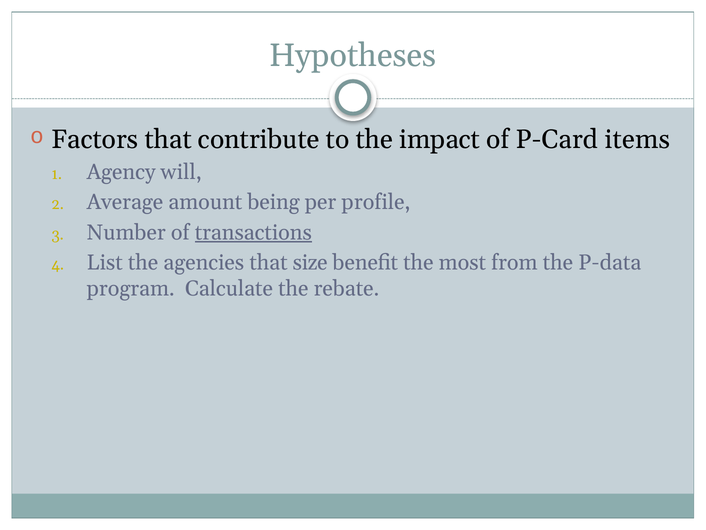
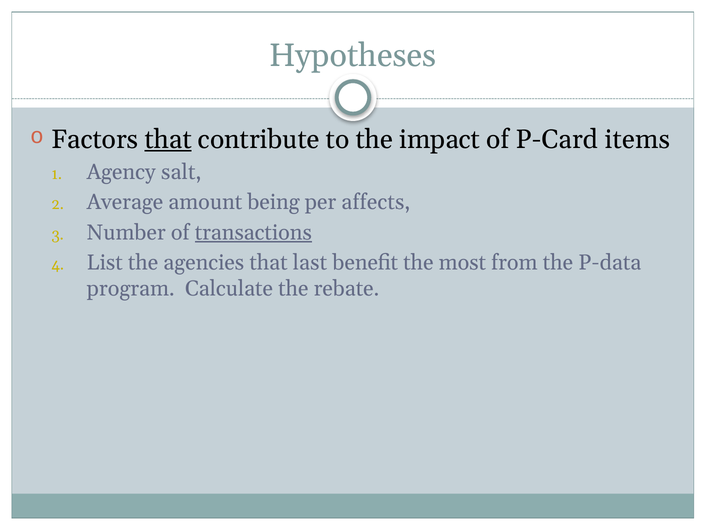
that underline: none -> present (168, 139)
will: will -> salt (181, 172)
profile: profile -> affects (376, 202)
size: size -> last (310, 262)
